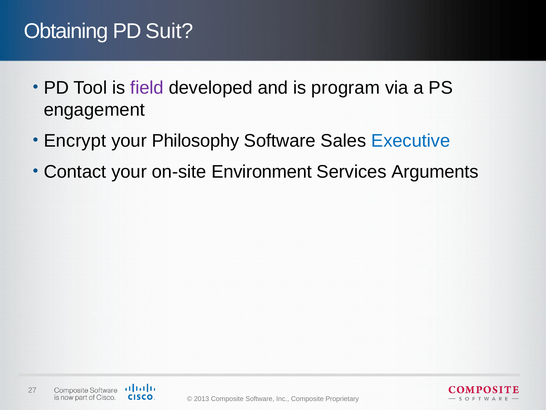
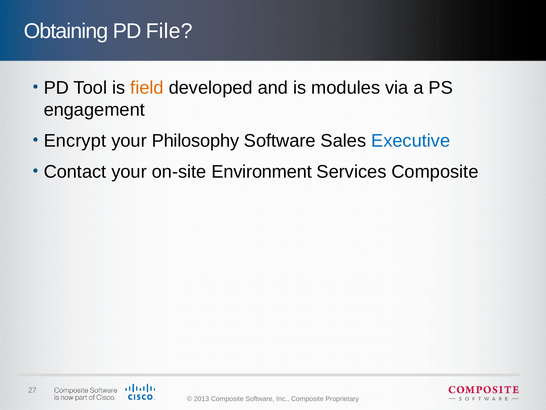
Suit: Suit -> File (169, 31)
field colour: purple -> orange (147, 88)
program: program -> modules (346, 88)
Services Arguments: Arguments -> Composite (435, 171)
